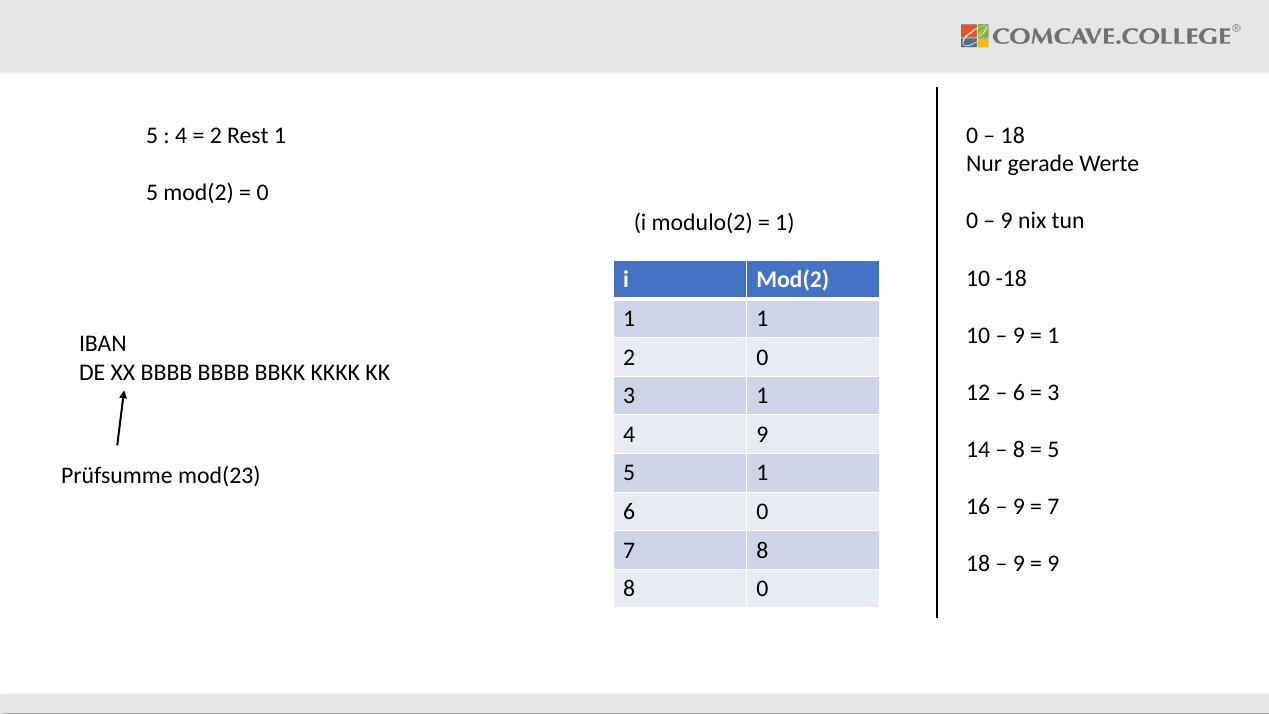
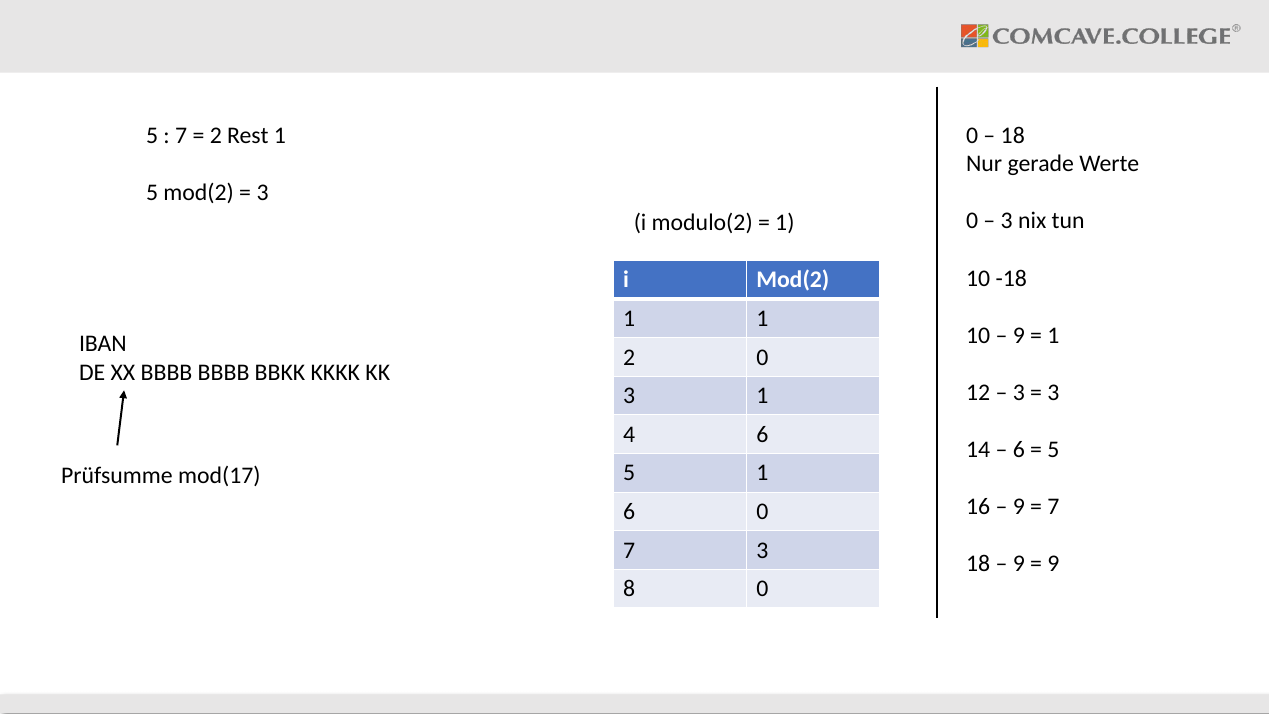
4: 4 -> 7 (181, 135)
0: 0 -> 3 (263, 192)
9: 9 -> 3 (1007, 221)
6: 6 -> 3 (1019, 392)
4 9: 9 -> 6 (762, 434)
8: 8 -> 6 (1019, 449)
mod(23: mod(23 -> mod(17 (219, 475)
7 8: 8 -> 3 (762, 550)
